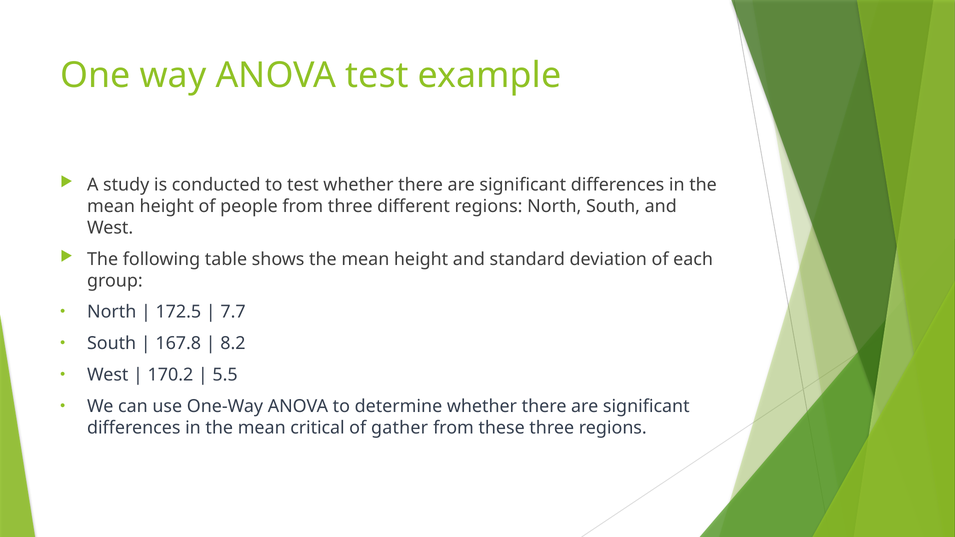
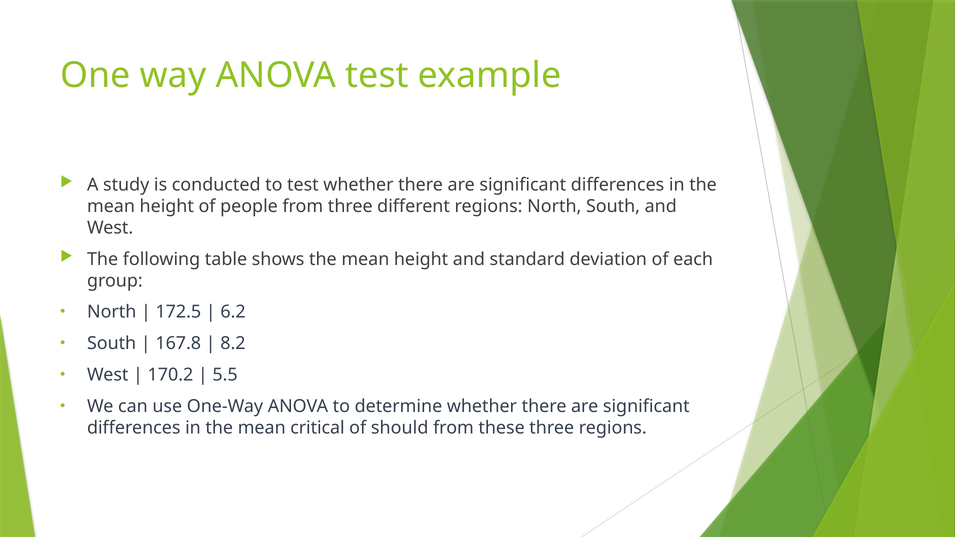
7.7: 7.7 -> 6.2 (233, 312)
gather: gather -> should (400, 428)
